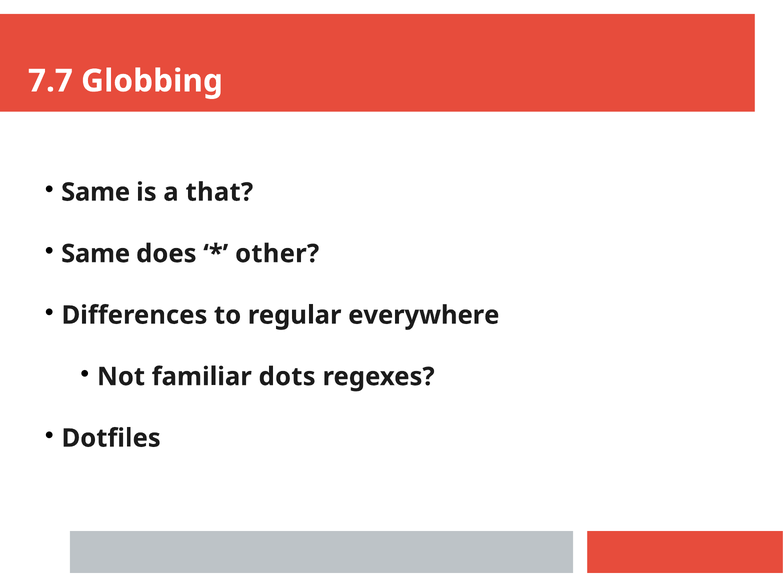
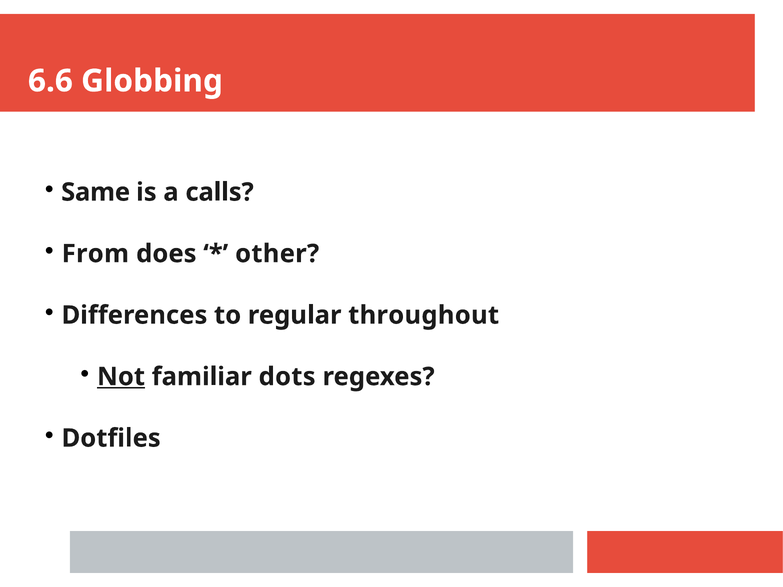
7.7: 7.7 -> 6.6 (50, 81)
that: that -> calls (220, 192)
Same: Same -> From (95, 254)
everywhere: everywhere -> throughout (424, 315)
Not underline: none -> present (121, 377)
